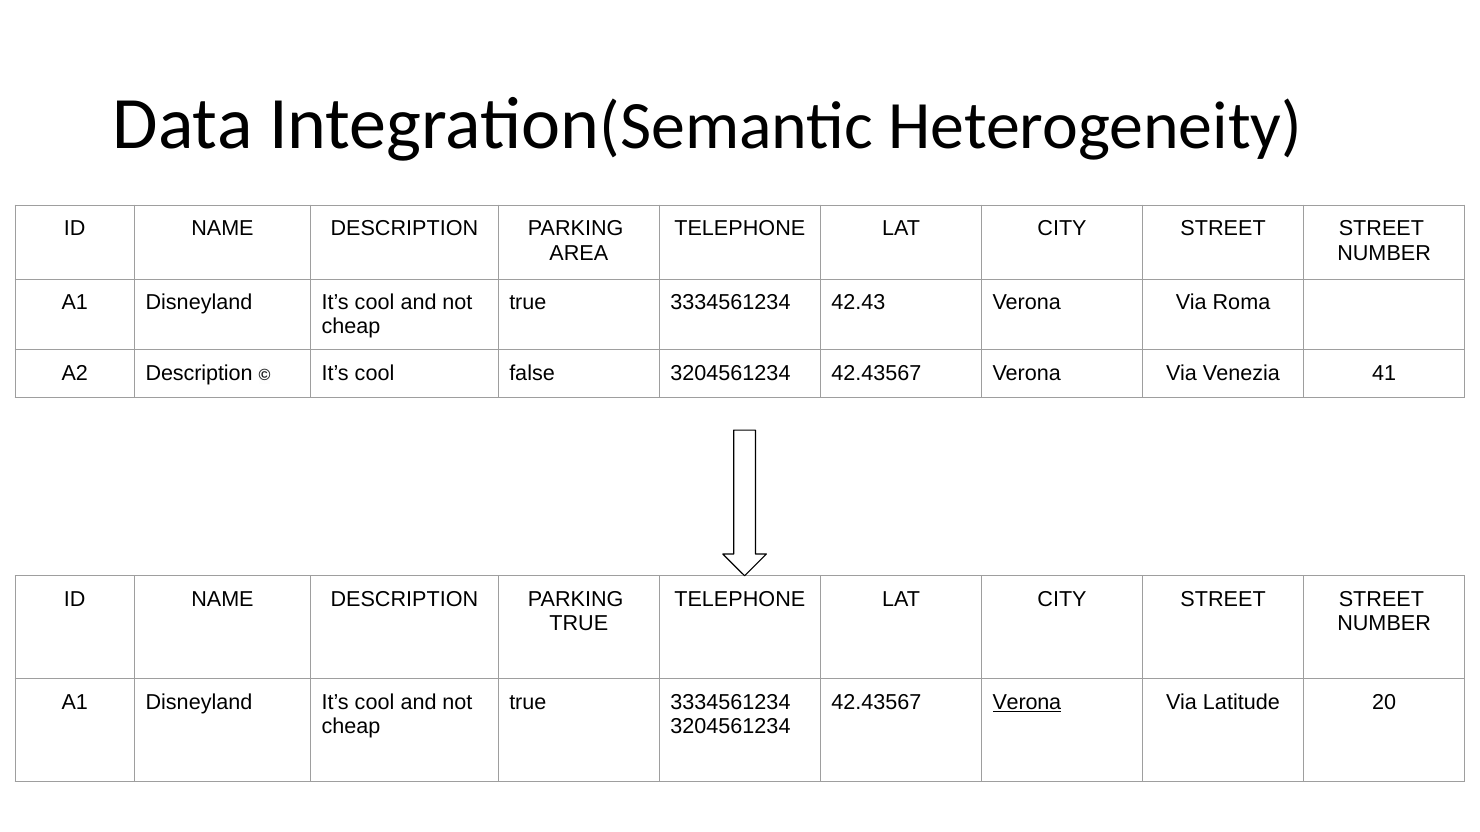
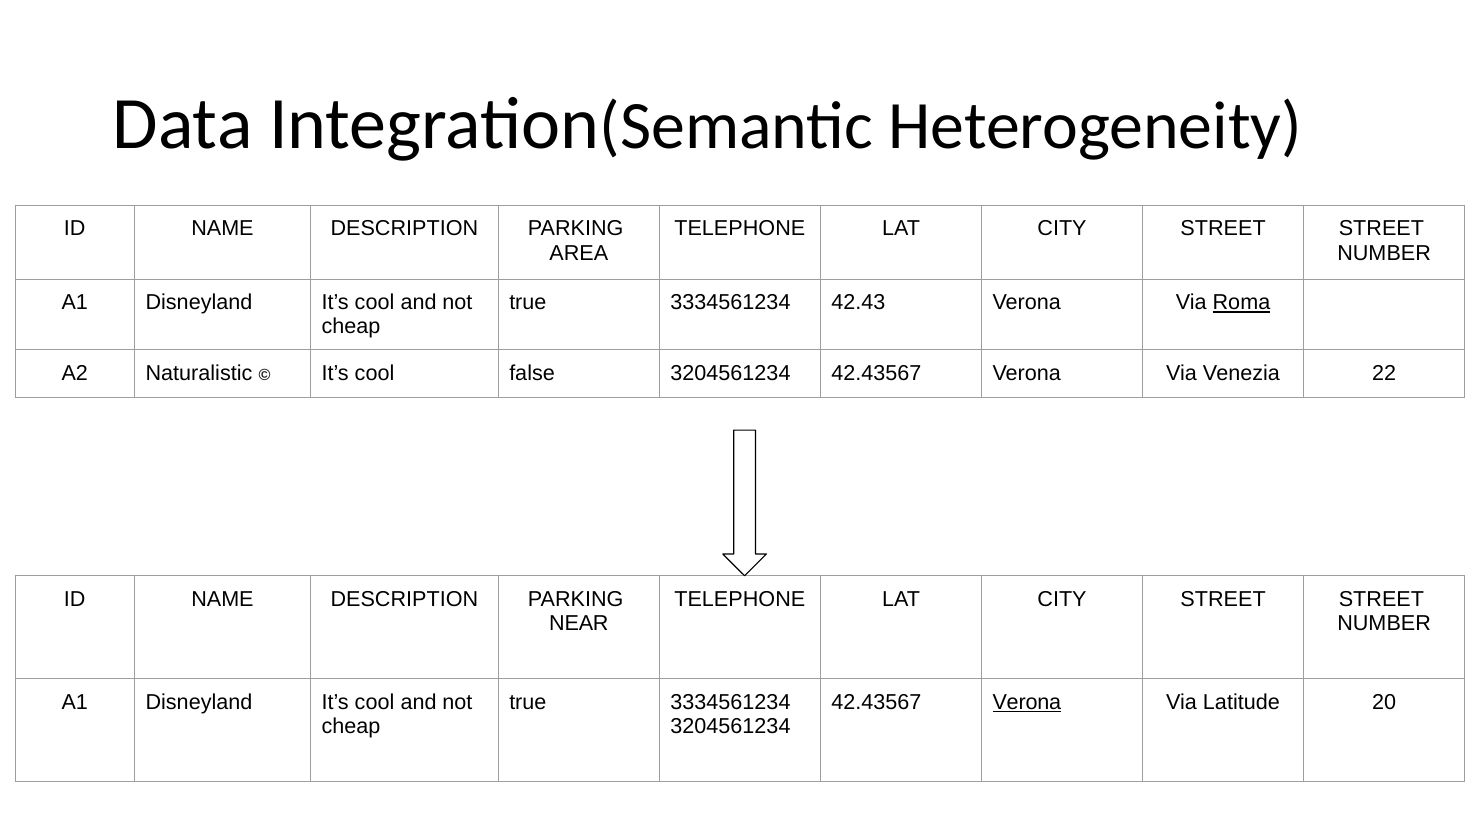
Roma underline: none -> present (1241, 303)
A2 Description: Description -> Naturalistic (199, 373)
41: 41 -> 22 (1384, 373)
TRUE: TRUE -> NEAR (579, 624)
